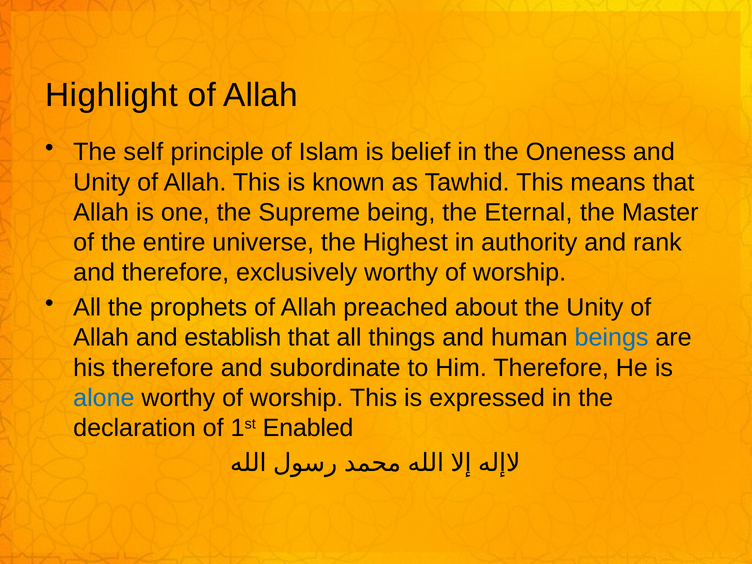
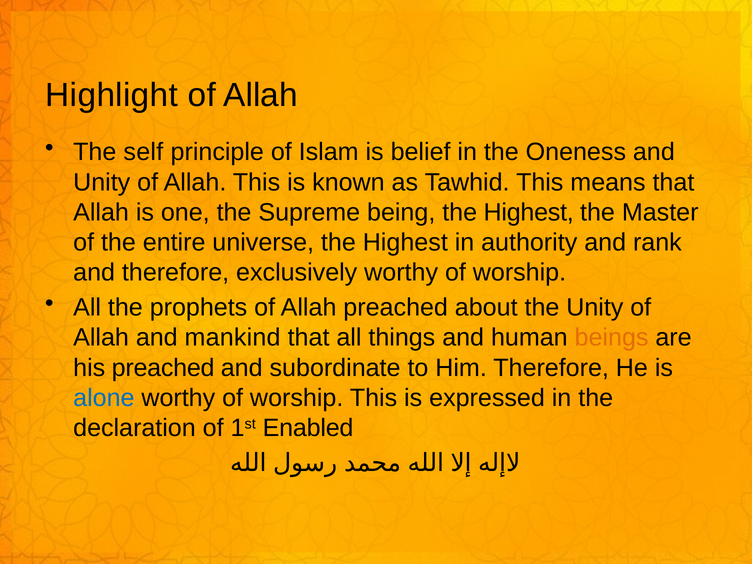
being the Eternal: Eternal -> Highest (529, 212)
establish: establish -> mankind (233, 338)
beings colour: blue -> orange (612, 338)
his therefore: therefore -> preached (163, 368)
